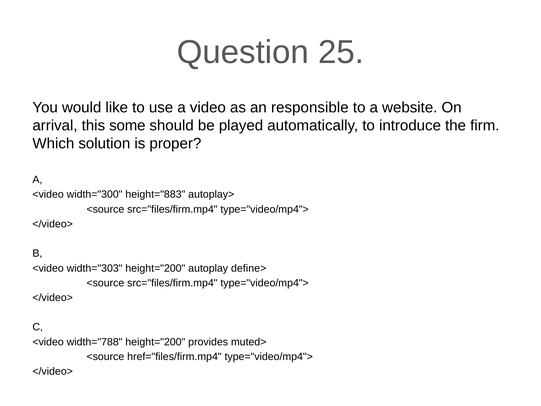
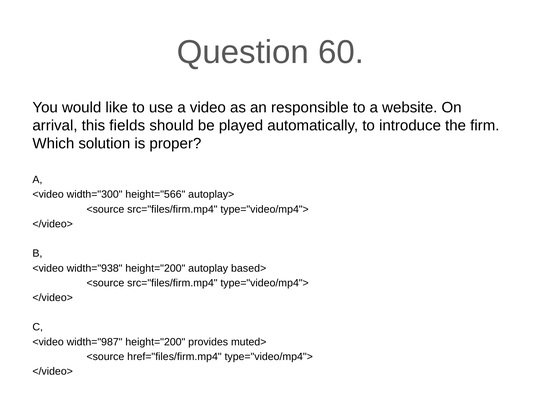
25: 25 -> 60 (341, 52)
some: some -> fields (127, 125)
height="883: height="883 -> height="566 (155, 194)
width="303: width="303 -> width="938 (95, 268)
define>: define> -> based> (249, 268)
width="788: width="788 -> width="987 (95, 342)
